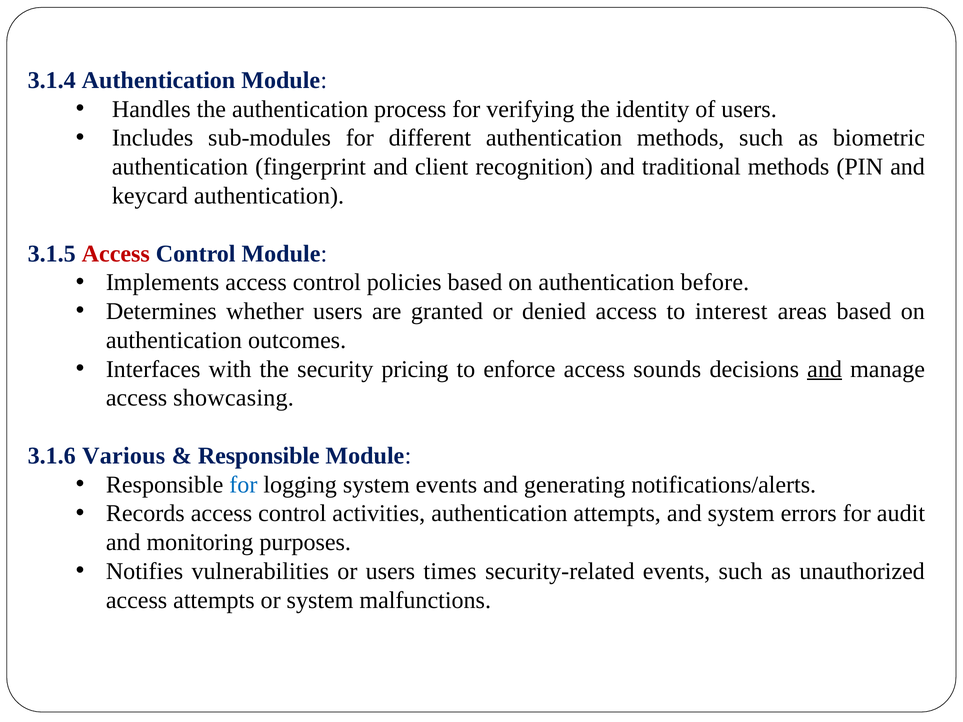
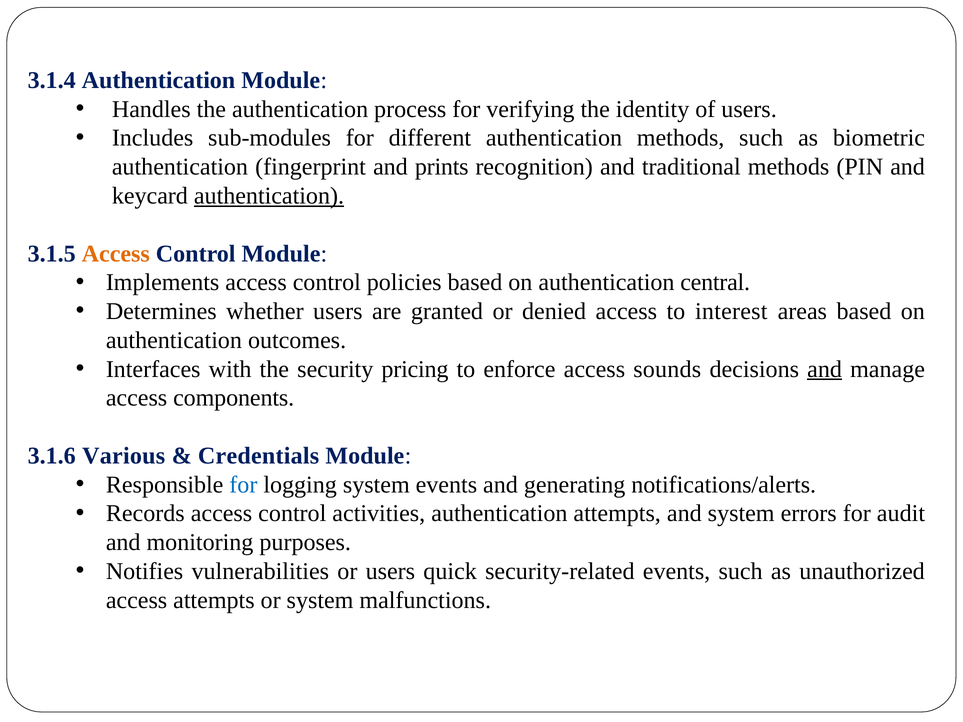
client: client -> prints (442, 167)
authentication underline: none -> present (269, 196)
Access colour: red -> orange (116, 254)
before: before -> central (715, 283)
showcasing: showcasing -> components (234, 398)
Responsible: Responsible -> Credentials (259, 456)
times: times -> quick (450, 571)
